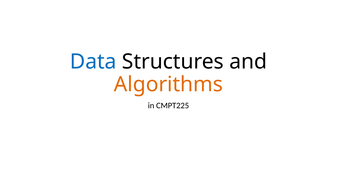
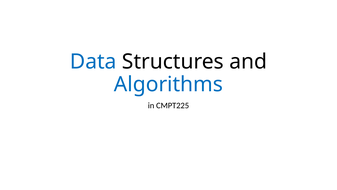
Algorithms colour: orange -> blue (168, 84)
